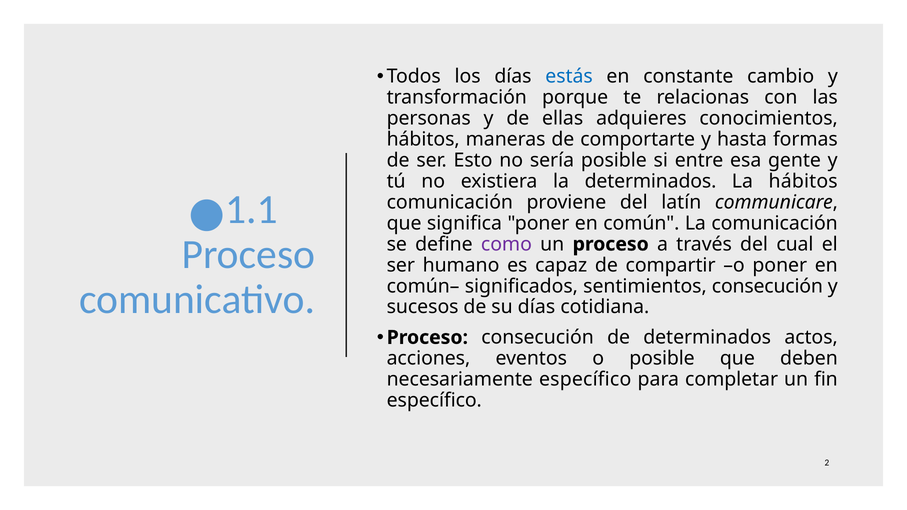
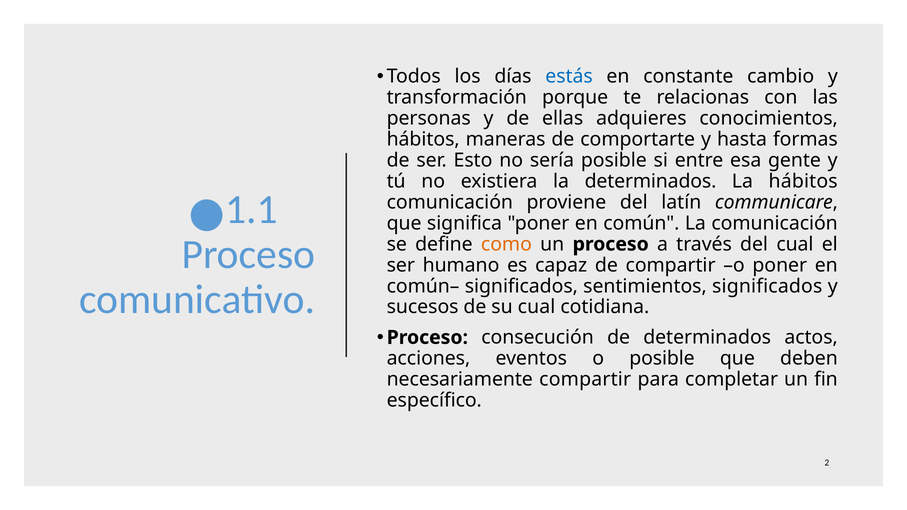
como colour: purple -> orange (506, 244)
sentimientos consecución: consecución -> significados (767, 286)
su días: días -> cual (536, 307)
necesariamente específico: específico -> compartir (585, 380)
